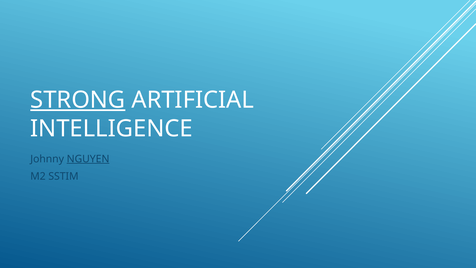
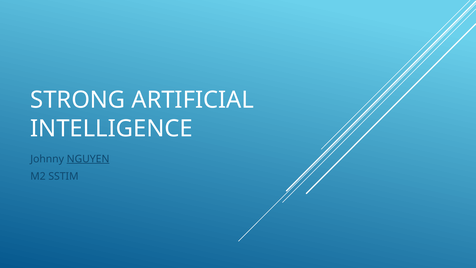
STRONG underline: present -> none (78, 100)
